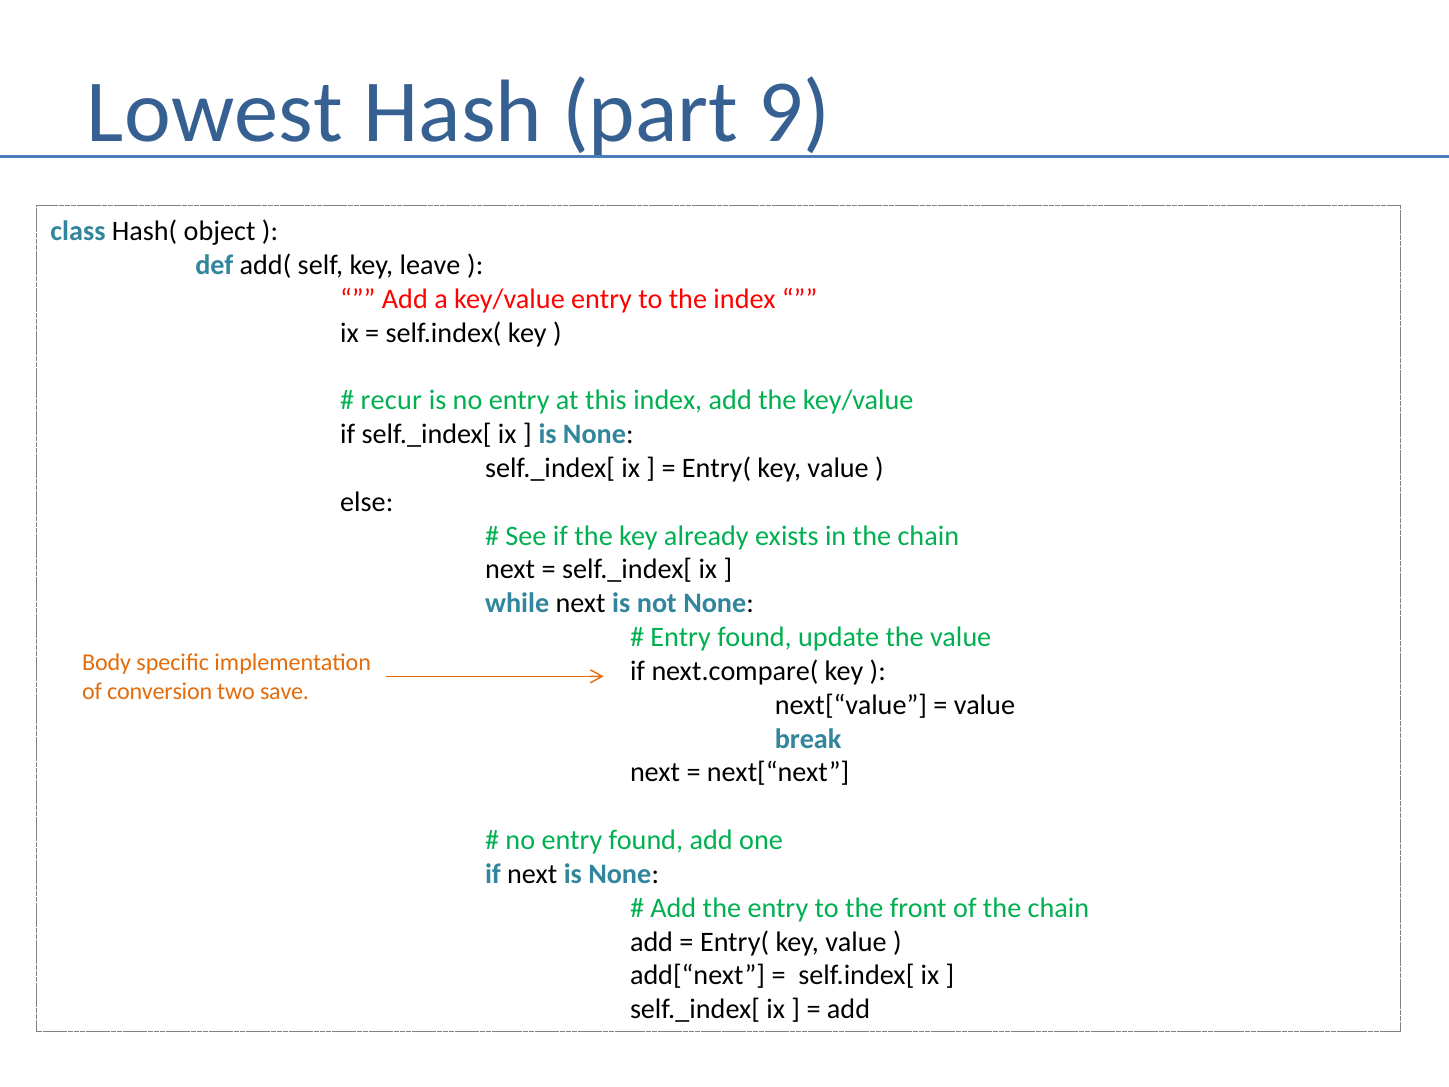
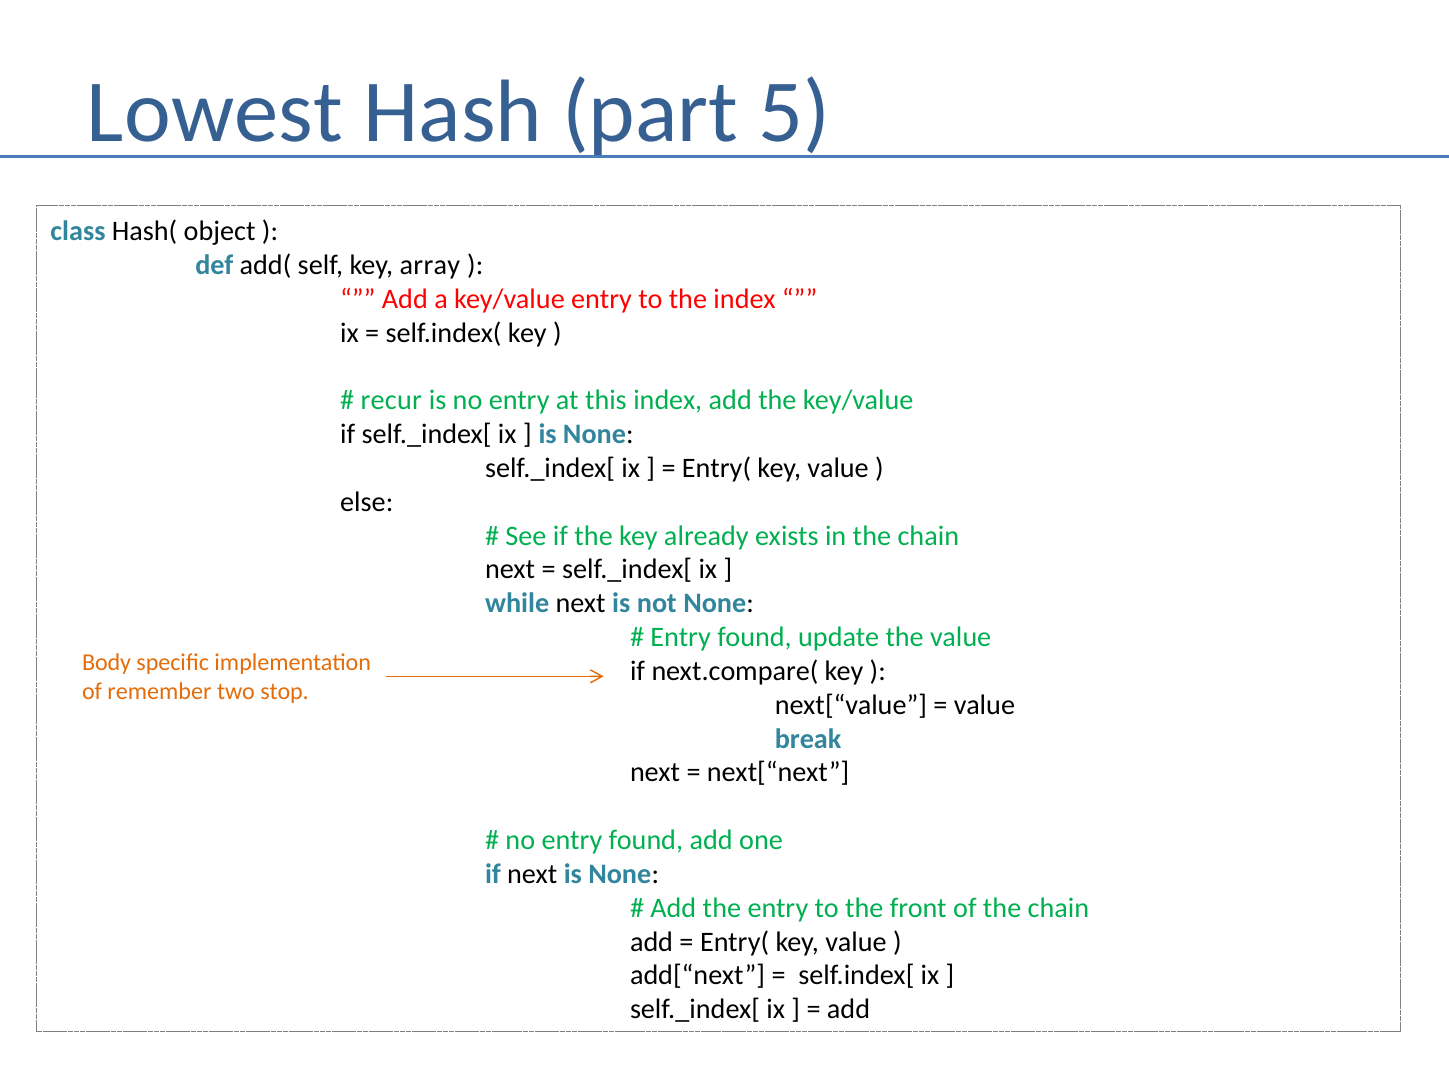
9: 9 -> 5 (794, 112)
leave: leave -> array (430, 265)
conversion: conversion -> remember (160, 692)
save: save -> stop (284, 692)
